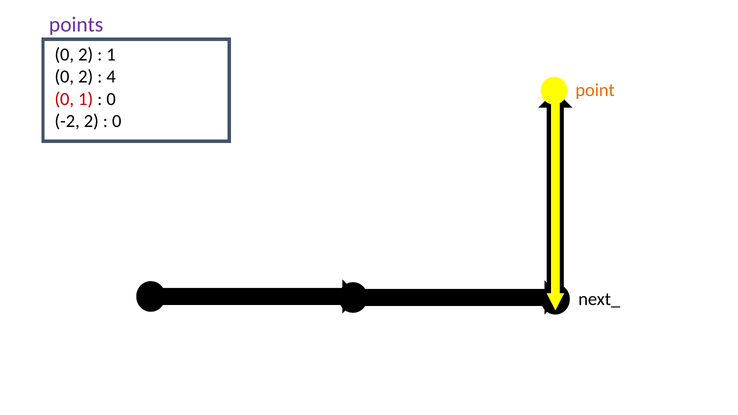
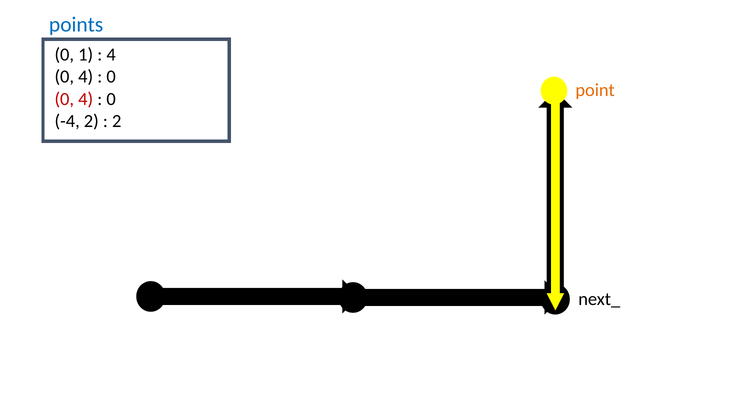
points colour: purple -> blue (76, 25)
2: 2 -> 1 (86, 55)
1: 1 -> 4 (111, 55)
2: 2 -> 4 (86, 77)
4: 4 -> 0 (111, 77)
1: 1 -> 4 (86, 99)
-2: -2 -> -4 (67, 121)
0: 0 -> 2 (117, 121)
